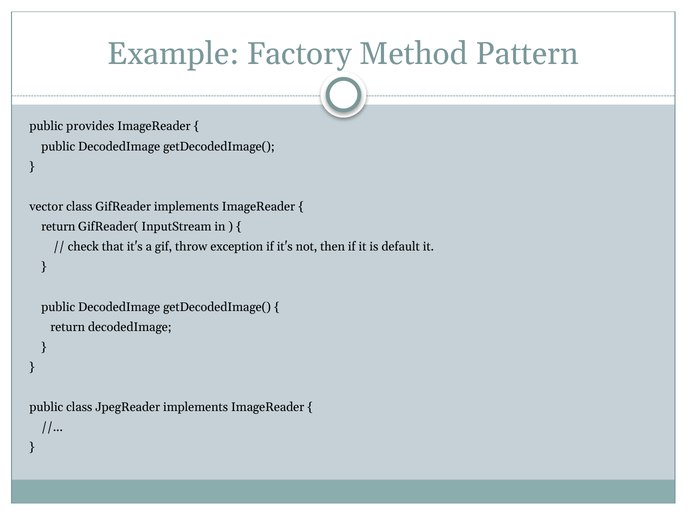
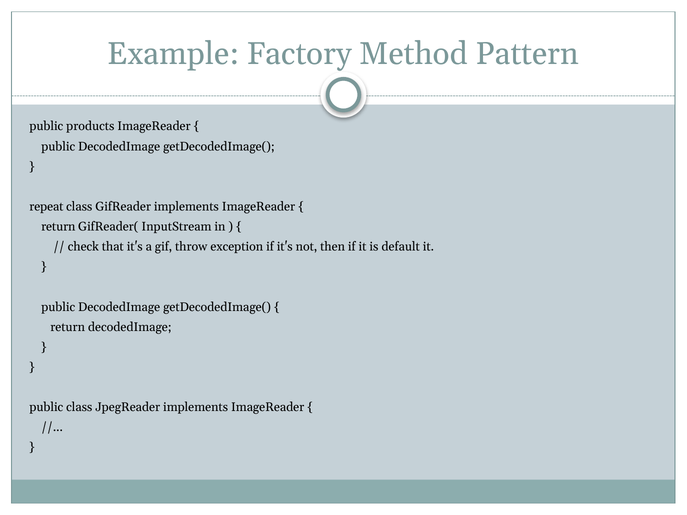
provides: provides -> products (90, 126)
vector: vector -> repeat (46, 207)
